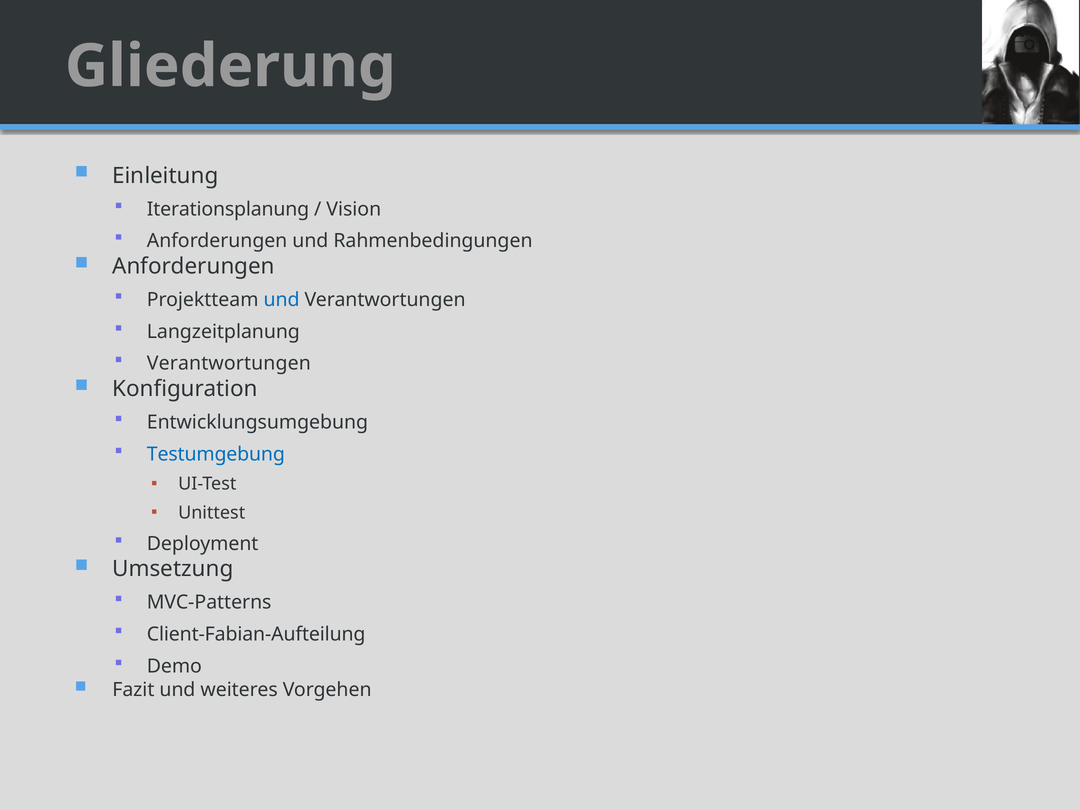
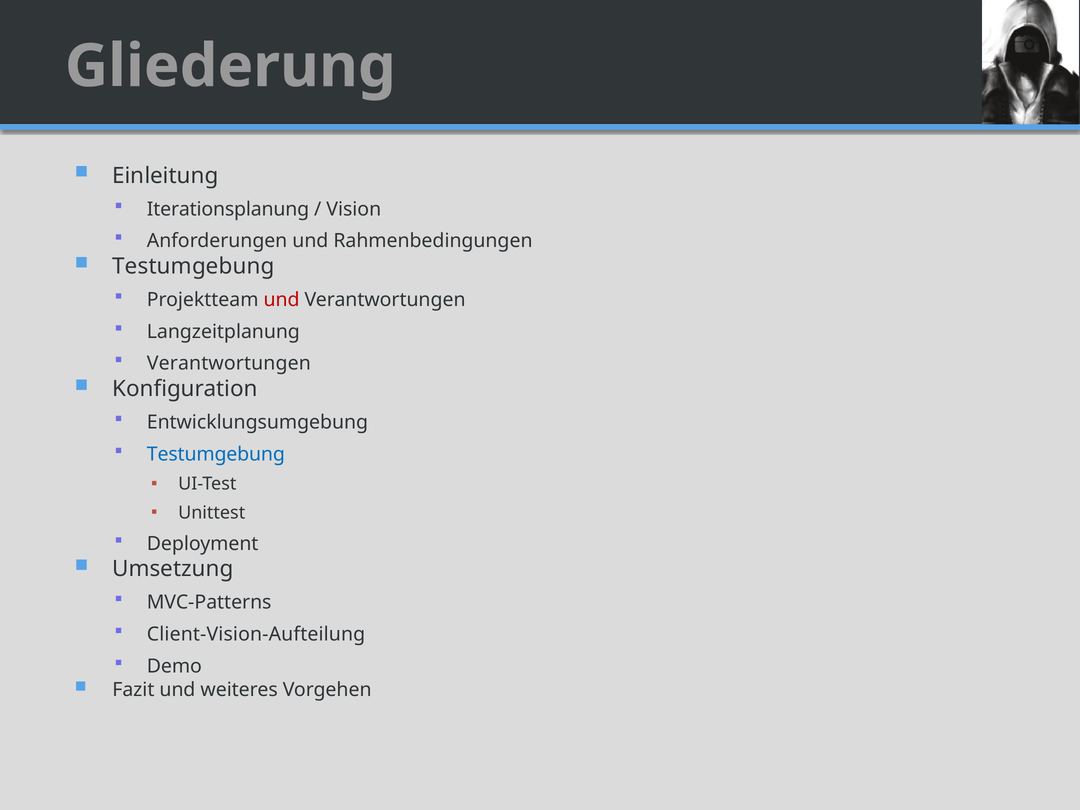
Anforderungen: Anforderungen -> Testumgebung (193, 266)
und colour: blue -> red (282, 300)
Client-Fabian-Aufteilung: Client-Fabian-Aufteilung -> Client-Vision-Aufteilung (256, 634)
